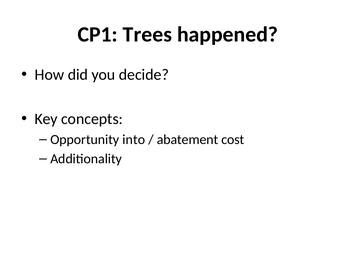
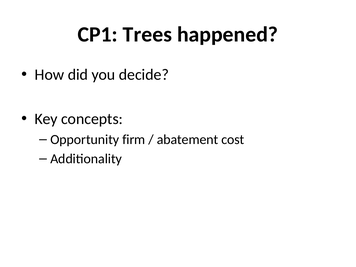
into: into -> firm (134, 139)
